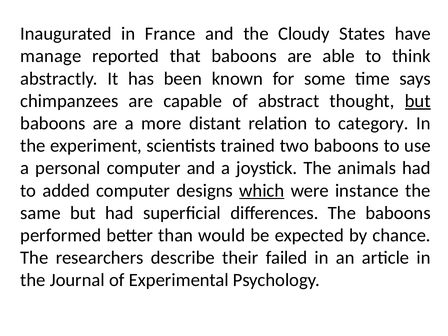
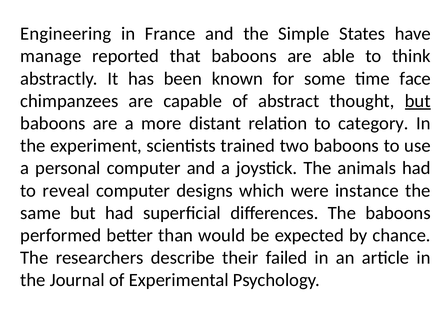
Inaugurated: Inaugurated -> Engineering (66, 34)
Cloudy: Cloudy -> Simple (304, 34)
says: says -> face (415, 79)
added: added -> reveal (66, 191)
which underline: present -> none (262, 191)
